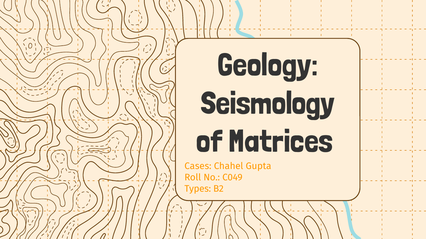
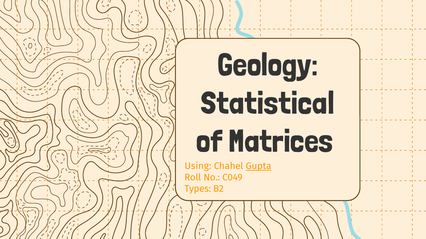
Seismology: Seismology -> Statistical (268, 104)
Cases: Cases -> Using (198, 167)
Gupta underline: none -> present (259, 167)
